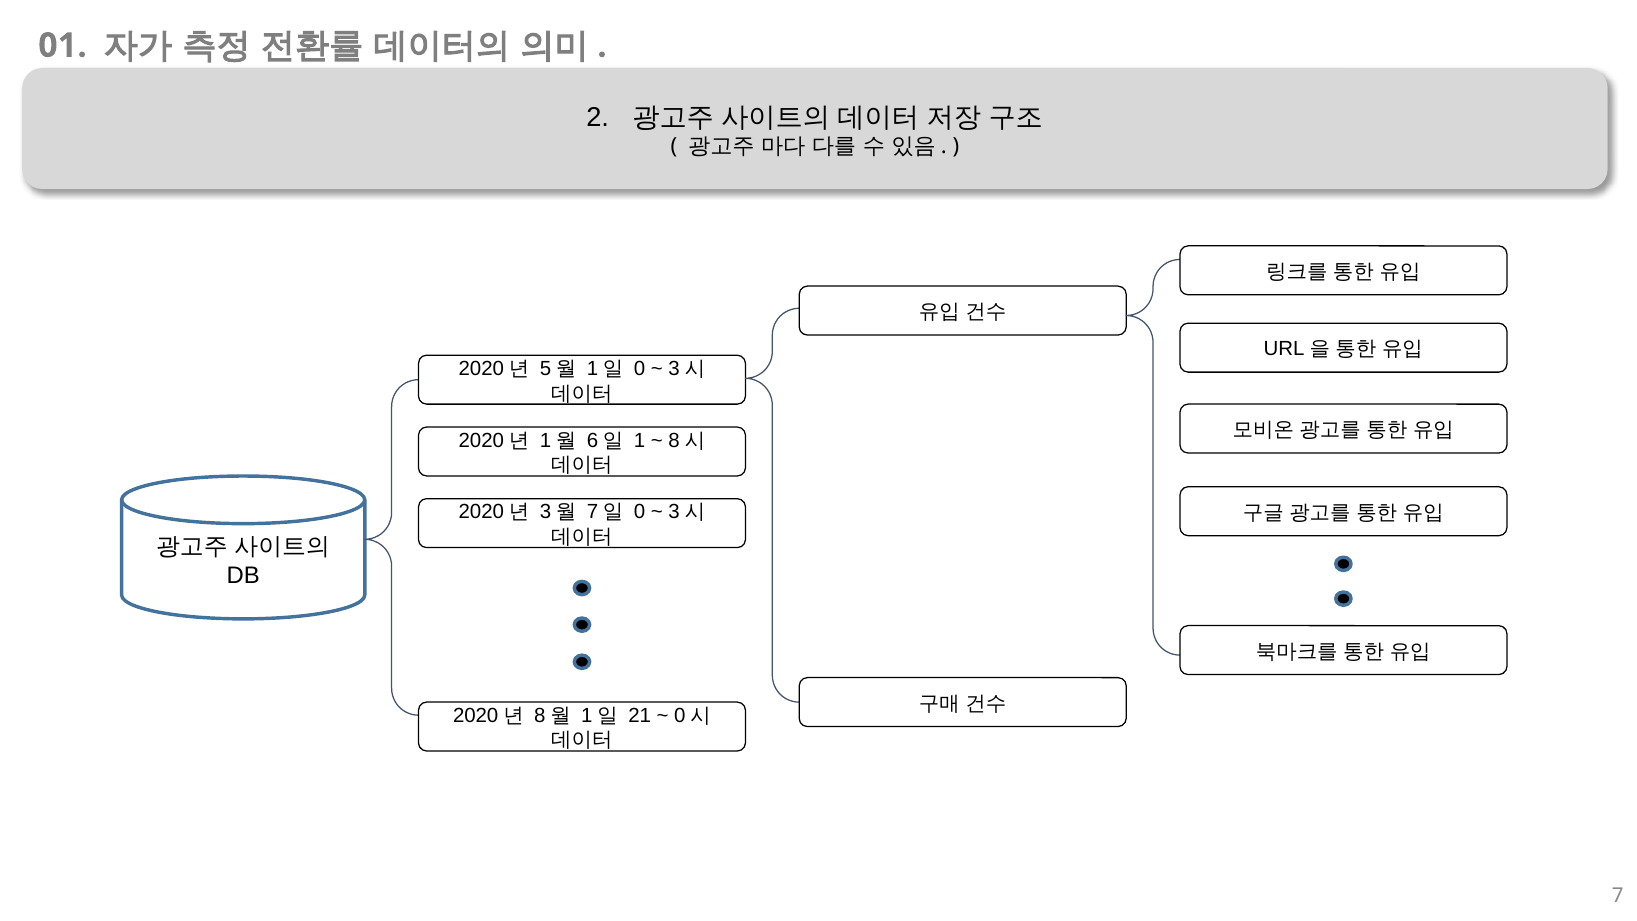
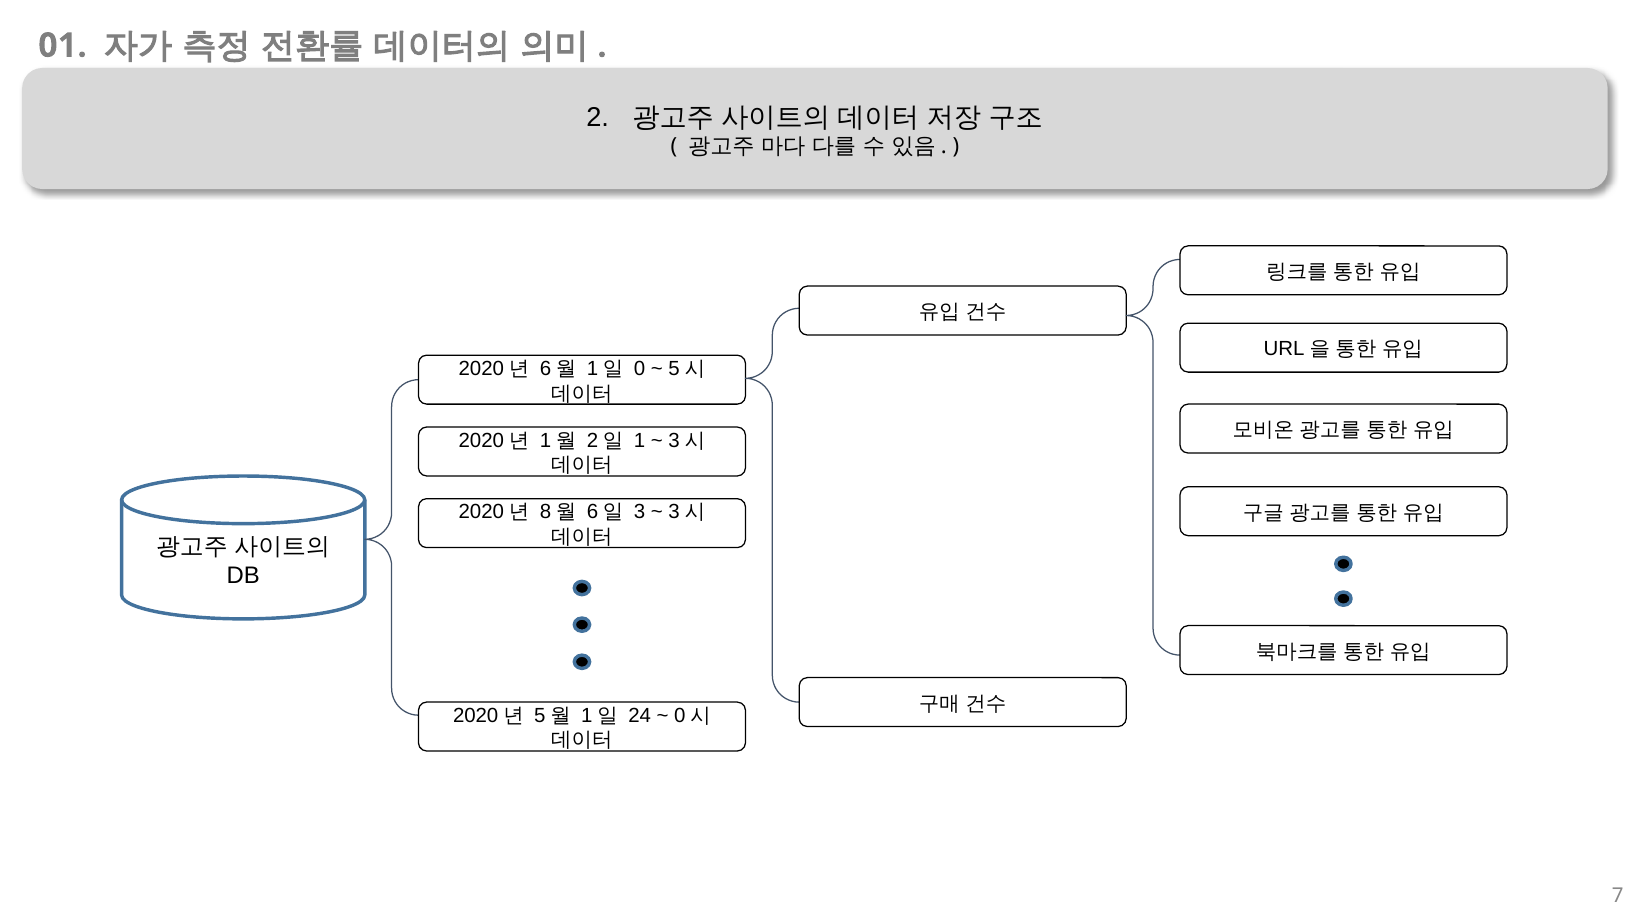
5: 5 -> 6 (546, 369)
3: 3 -> 5 (674, 369)
6: 6 -> 2 (593, 441)
8: 8 -> 3 (674, 441)
3: 3 -> 8 (546, 512)
7: 7 -> 6 (593, 512)
0: 0 -> 3 (640, 512)
8: 8 -> 5 (540, 715)
21: 21 -> 24 (640, 715)
